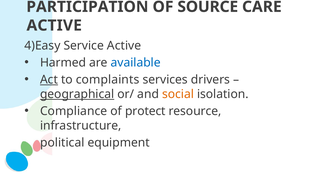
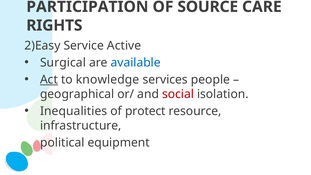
ACTIVE: ACTIVE -> RIGHTS (54, 25)
4)Easy: 4)Easy -> 2)Easy (42, 46)
Harmed: Harmed -> Surgical (63, 63)
complaints: complaints -> knowledge (108, 80)
drivers: drivers -> people (210, 80)
geographical underline: present -> none (77, 94)
social colour: orange -> red (178, 94)
Compliance: Compliance -> Inequalities (74, 111)
